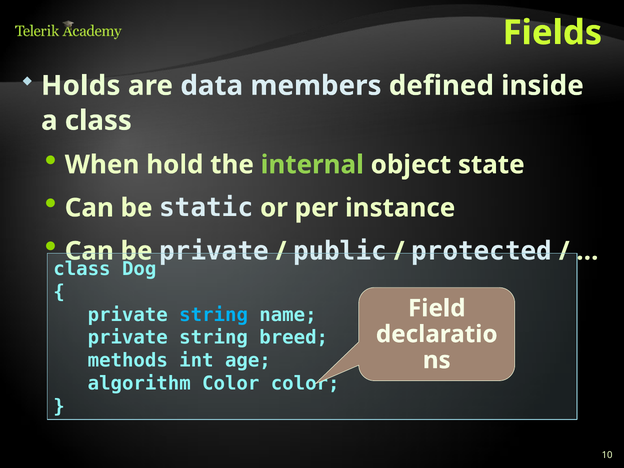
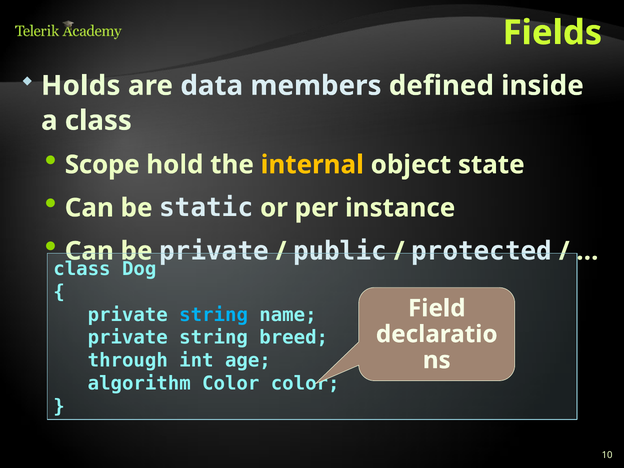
When: When -> Scope (102, 165)
internal colour: light green -> yellow (312, 165)
methods: methods -> through (128, 361)
